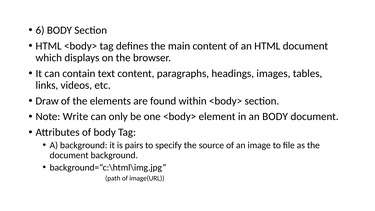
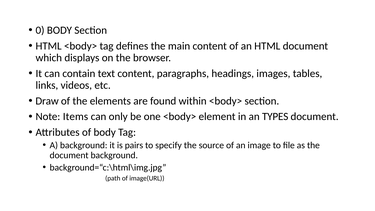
6: 6 -> 0 (40, 30)
Write: Write -> Items (75, 117)
an BODY: BODY -> TYPES (275, 117)
